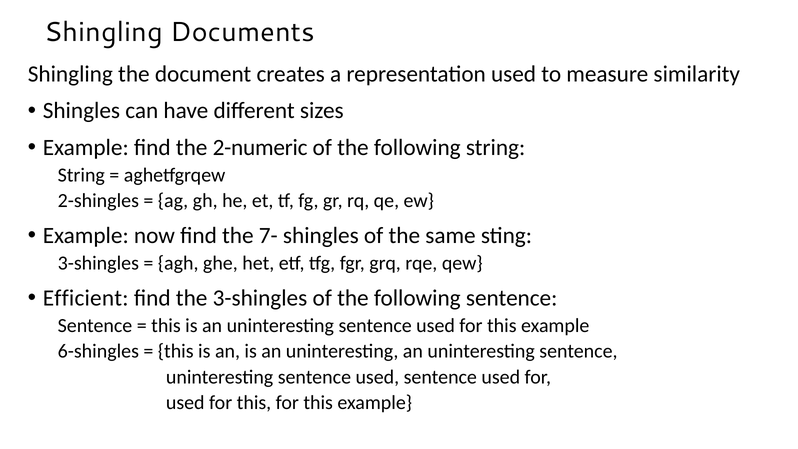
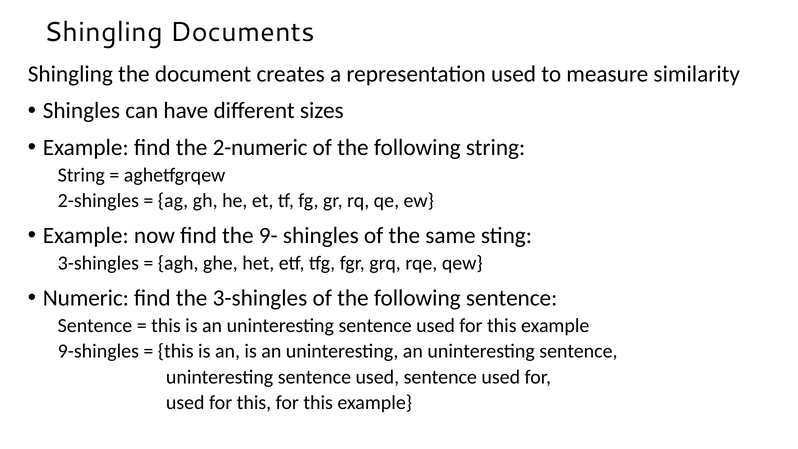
7-: 7- -> 9- (268, 236)
Efficient: Efficient -> Numeric (86, 298)
6-shingles: 6-shingles -> 9-shingles (98, 351)
